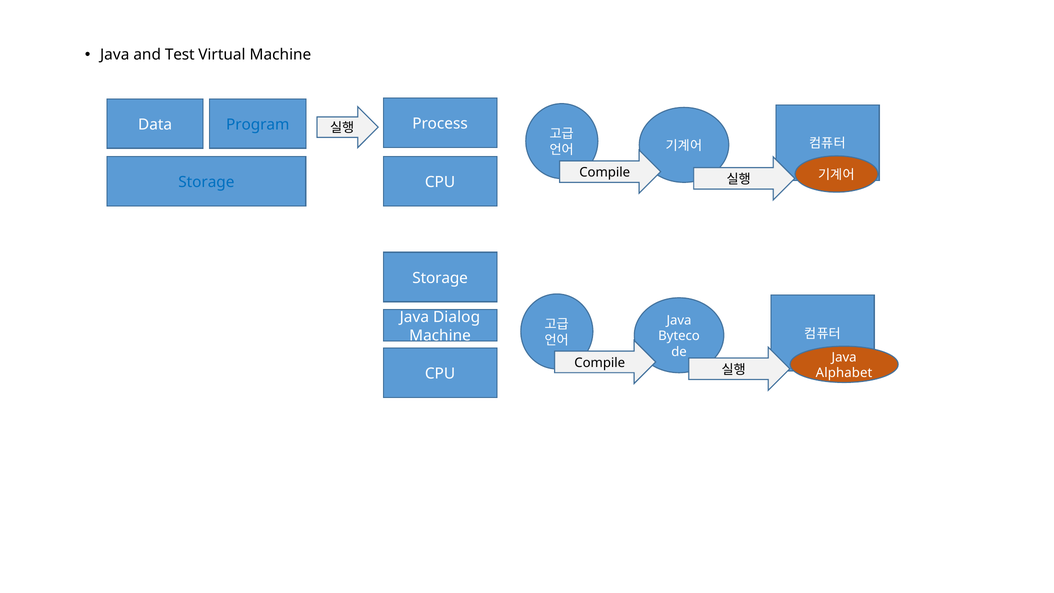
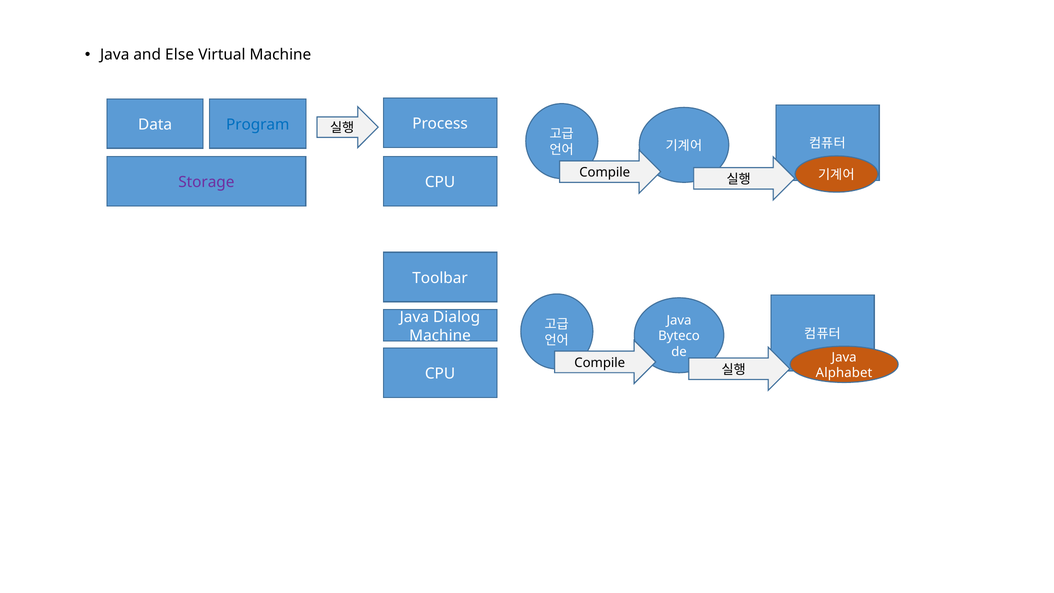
Test: Test -> Else (180, 55)
Storage colour: blue -> purple (206, 182)
Storage: Storage -> Toolbar (440, 278)
